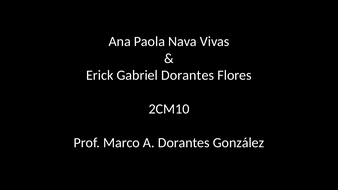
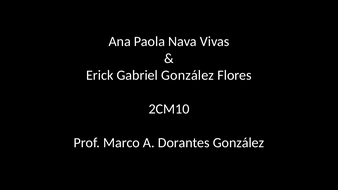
Gabriel Dorantes: Dorantes -> González (188, 75)
